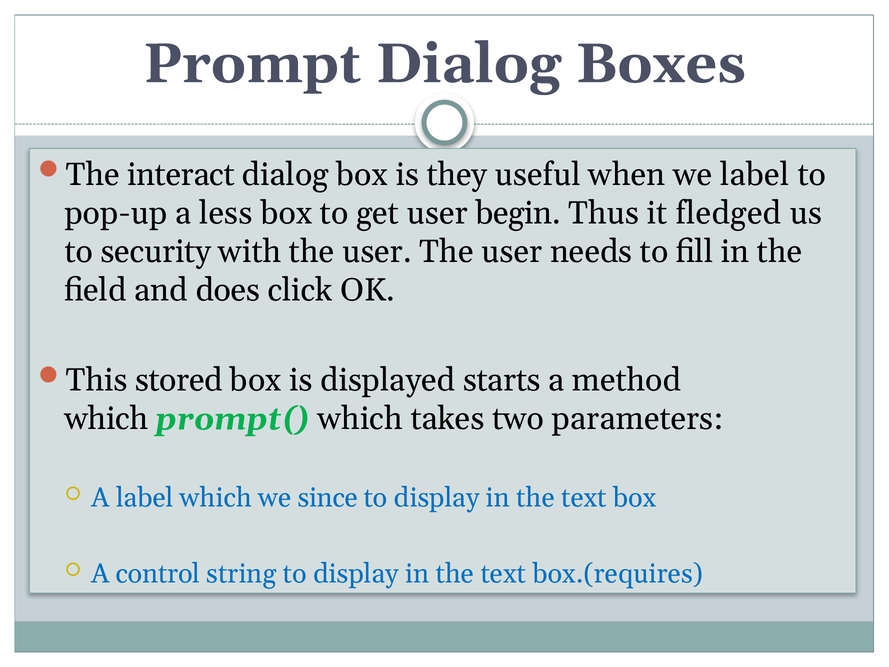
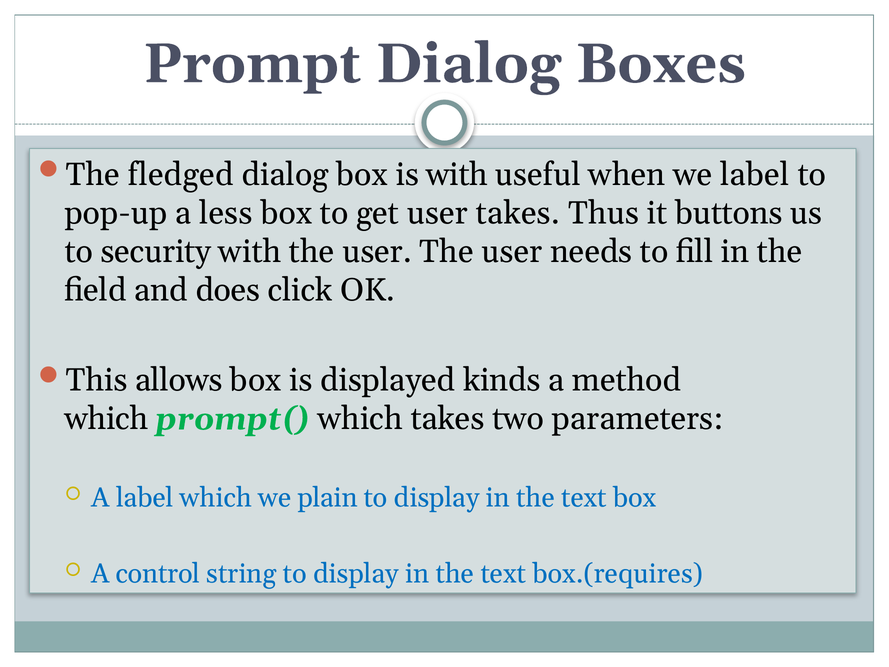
interact: interact -> fledged (181, 174)
is they: they -> with (457, 174)
user begin: begin -> takes (518, 213)
fledged: fledged -> buttons (729, 213)
stored: stored -> allows (179, 380)
starts: starts -> kinds (502, 380)
since: since -> plain (328, 497)
